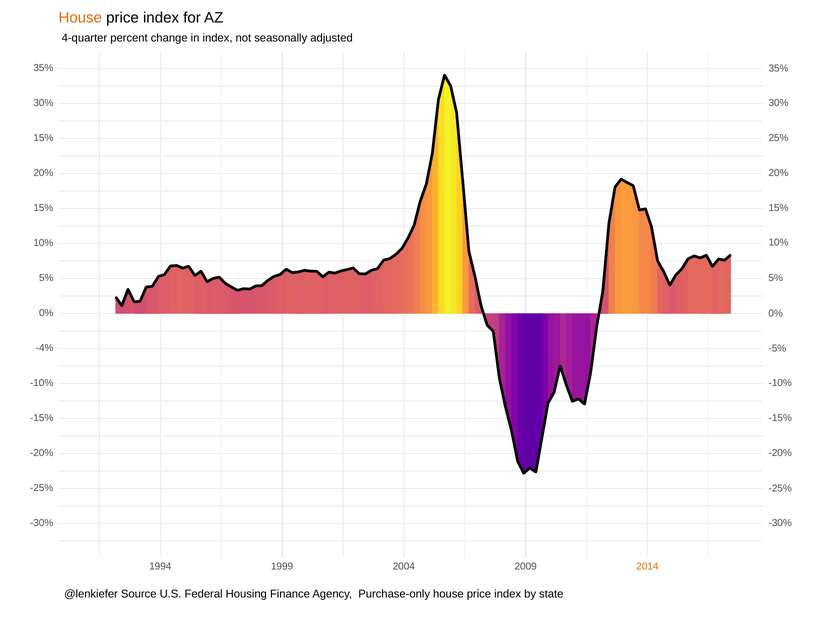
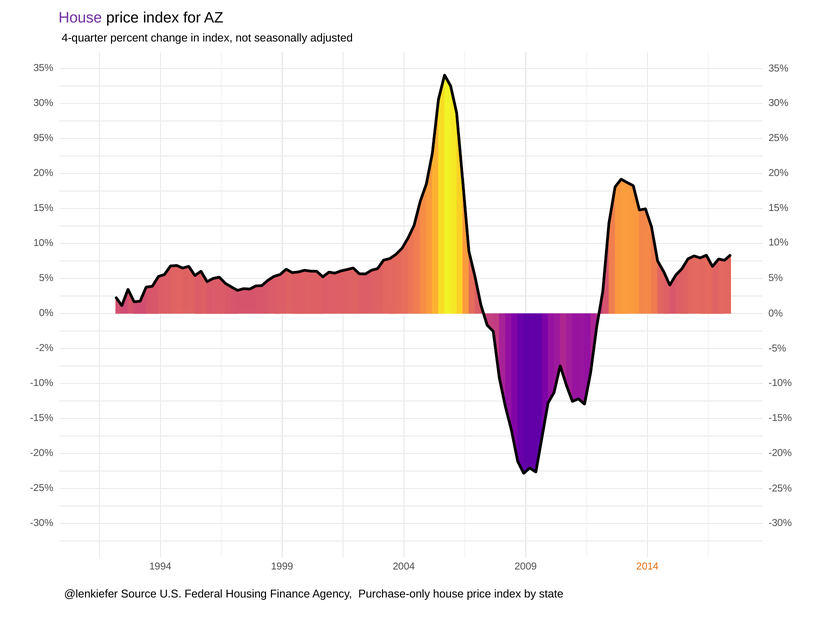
House colour: orange -> purple (80, 18)
15%: 15% -> 95% (43, 138)
-4%: -4% -> -2% (45, 348)
